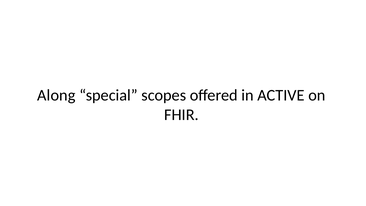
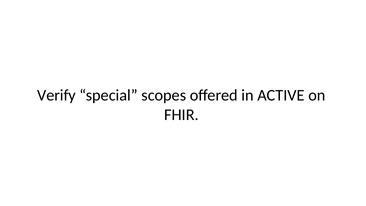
Along: Along -> Verify (56, 95)
